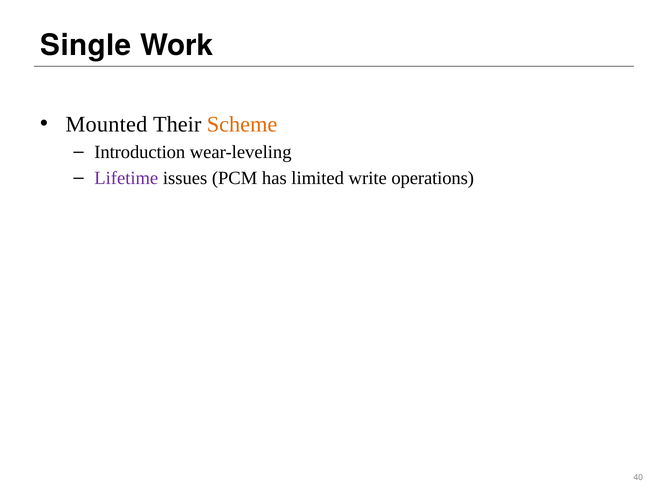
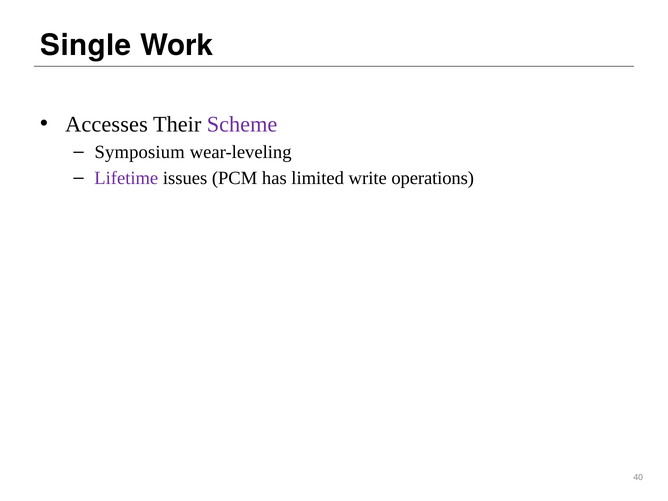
Mounted: Mounted -> Accesses (106, 124)
Scheme colour: orange -> purple (242, 124)
Introduction: Introduction -> Symposium (140, 152)
